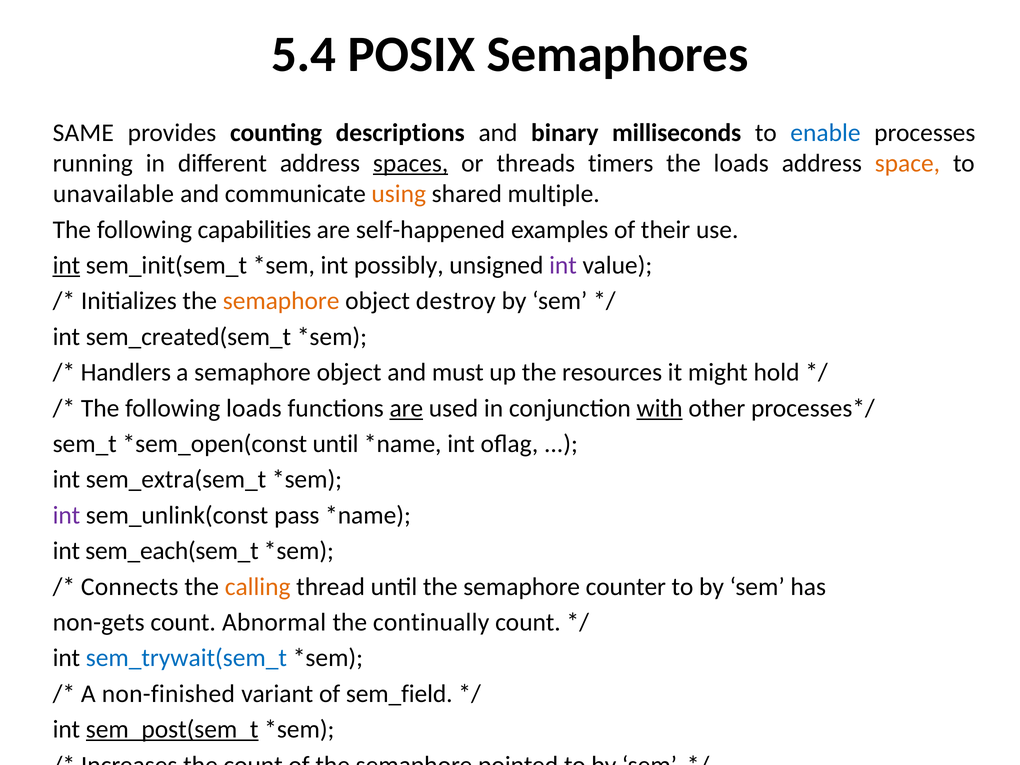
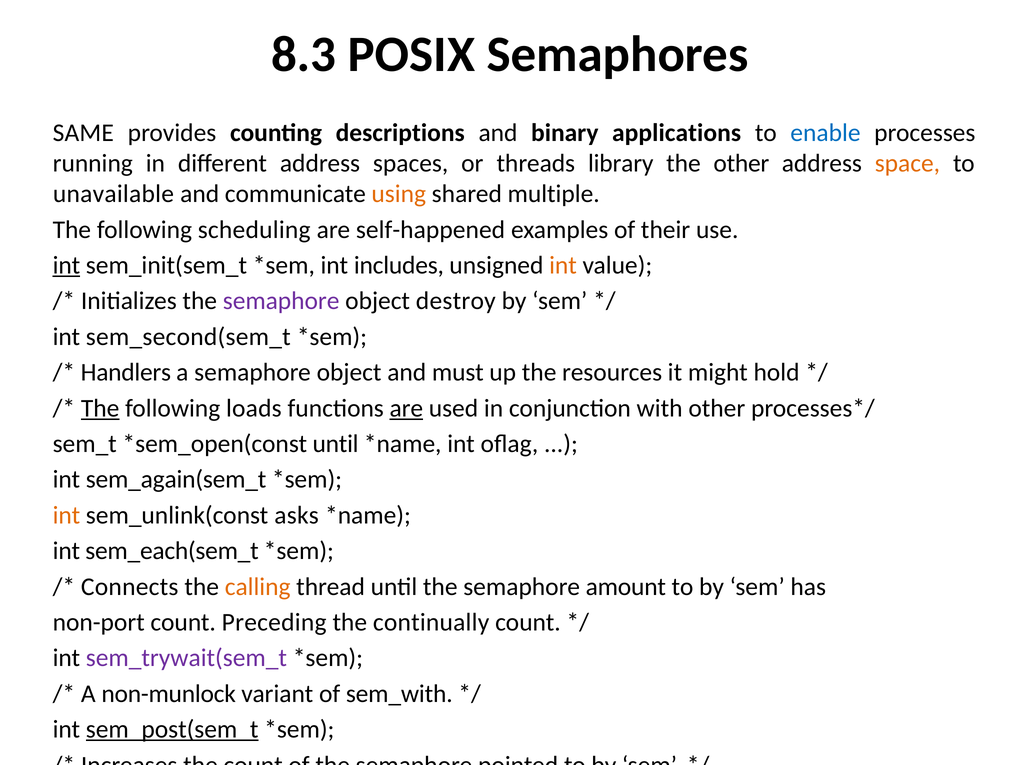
5.4: 5.4 -> 8.3 (304, 55)
milliseconds: milliseconds -> applications (677, 133)
spaces underline: present -> none (411, 163)
timers: timers -> library (621, 163)
the loads: loads -> other (741, 163)
capabilities: capabilities -> scheduling (254, 230)
possibly: possibly -> includes (399, 265)
int colour: purple -> orange (563, 265)
semaphore colour: orange -> purple (281, 301)
sem_created(sem_t: sem_created(sem_t -> sem_second(sem_t (188, 337)
The underline: none -> present (100, 408)
with underline: present -> none (660, 408)
sem_extra(sem_t: sem_extra(sem_t -> sem_again(sem_t (176, 479)
int colour: purple -> orange (66, 515)
pass: pass -> asks (297, 515)
counter: counter -> amount (626, 587)
non-gets: non-gets -> non-port (99, 622)
Abnormal: Abnormal -> Preceding (274, 622)
sem_trywait(sem_t colour: blue -> purple (186, 658)
non-finished: non-finished -> non-munlock (169, 694)
sem_field: sem_field -> sem_with (399, 694)
